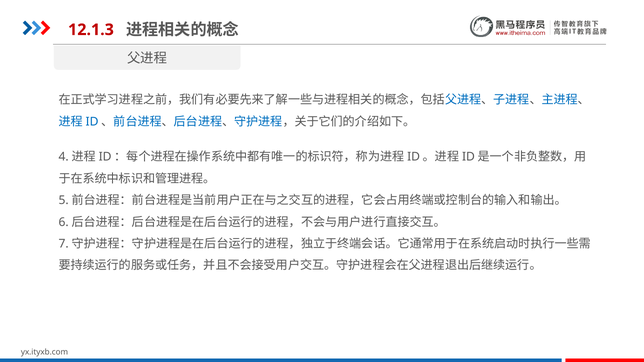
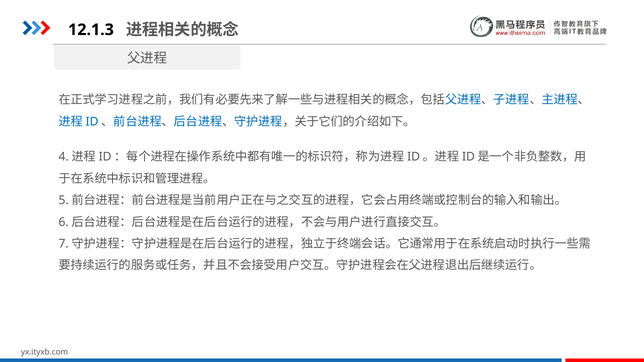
12.1.3 colour: red -> black (91, 30)
